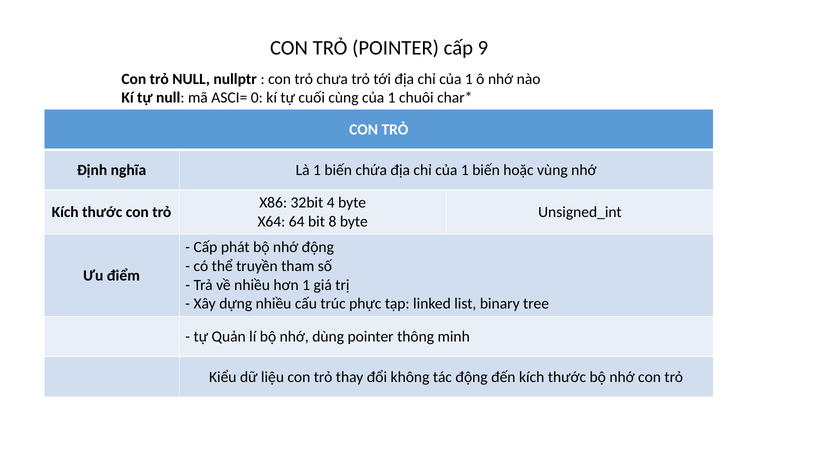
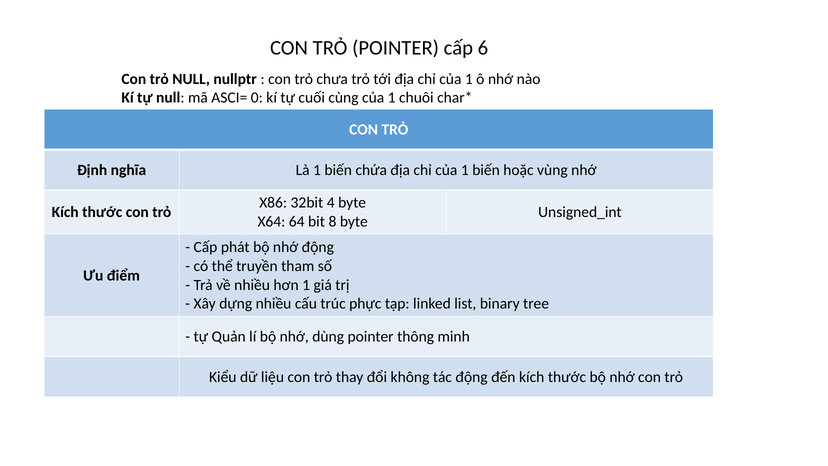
9: 9 -> 6 (483, 48)
